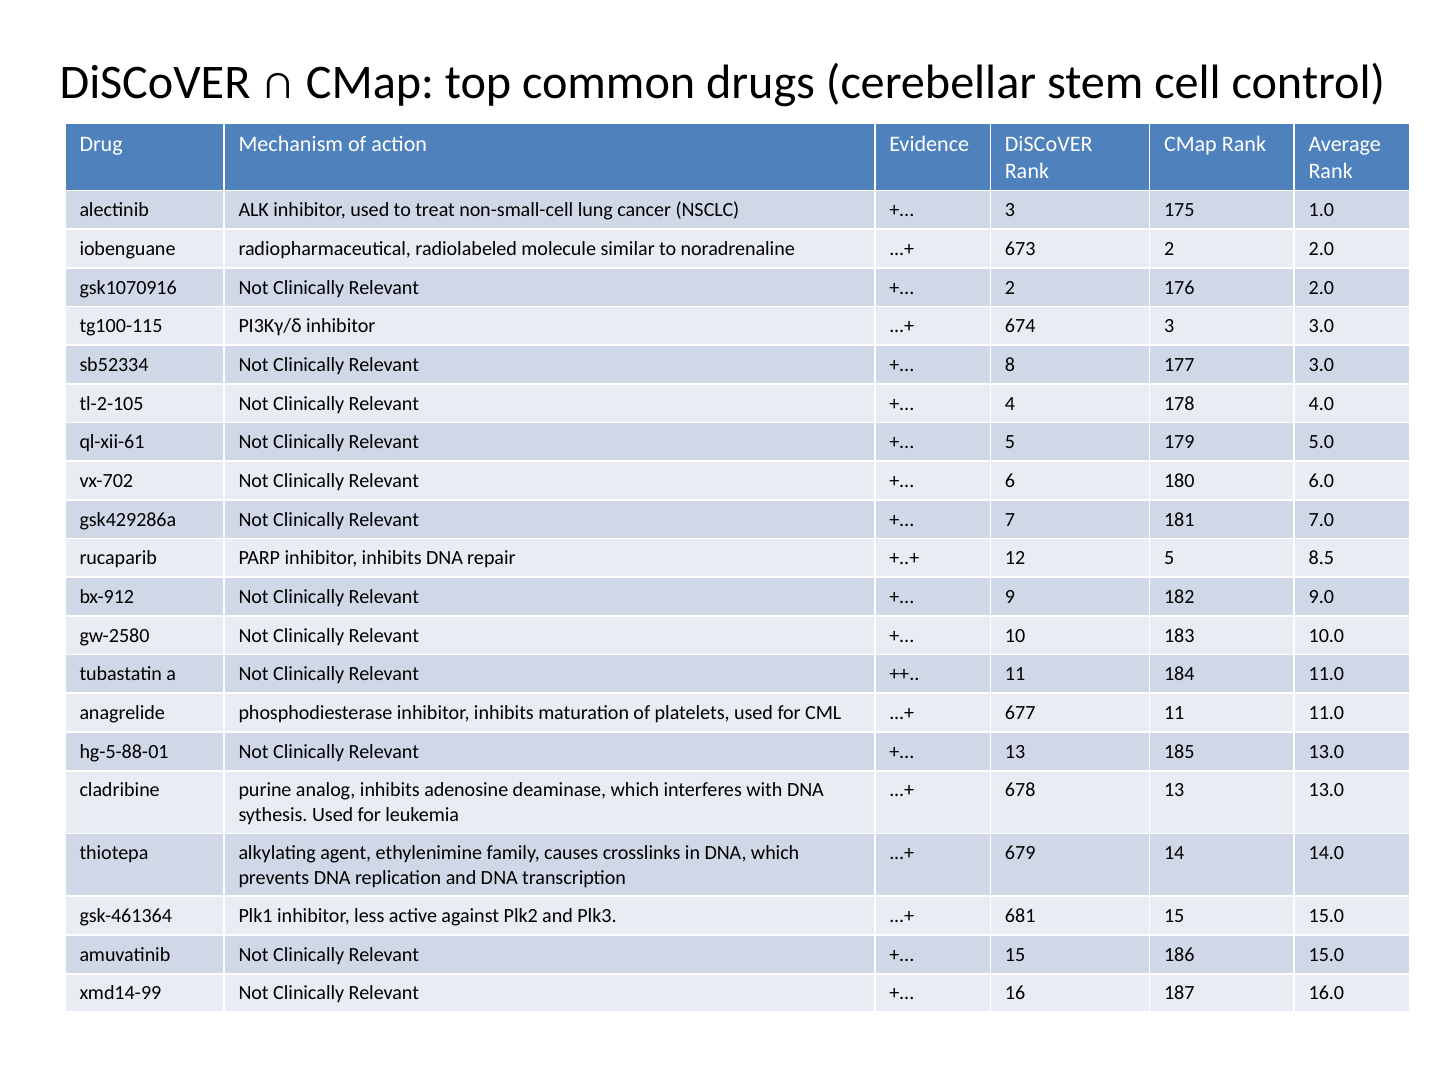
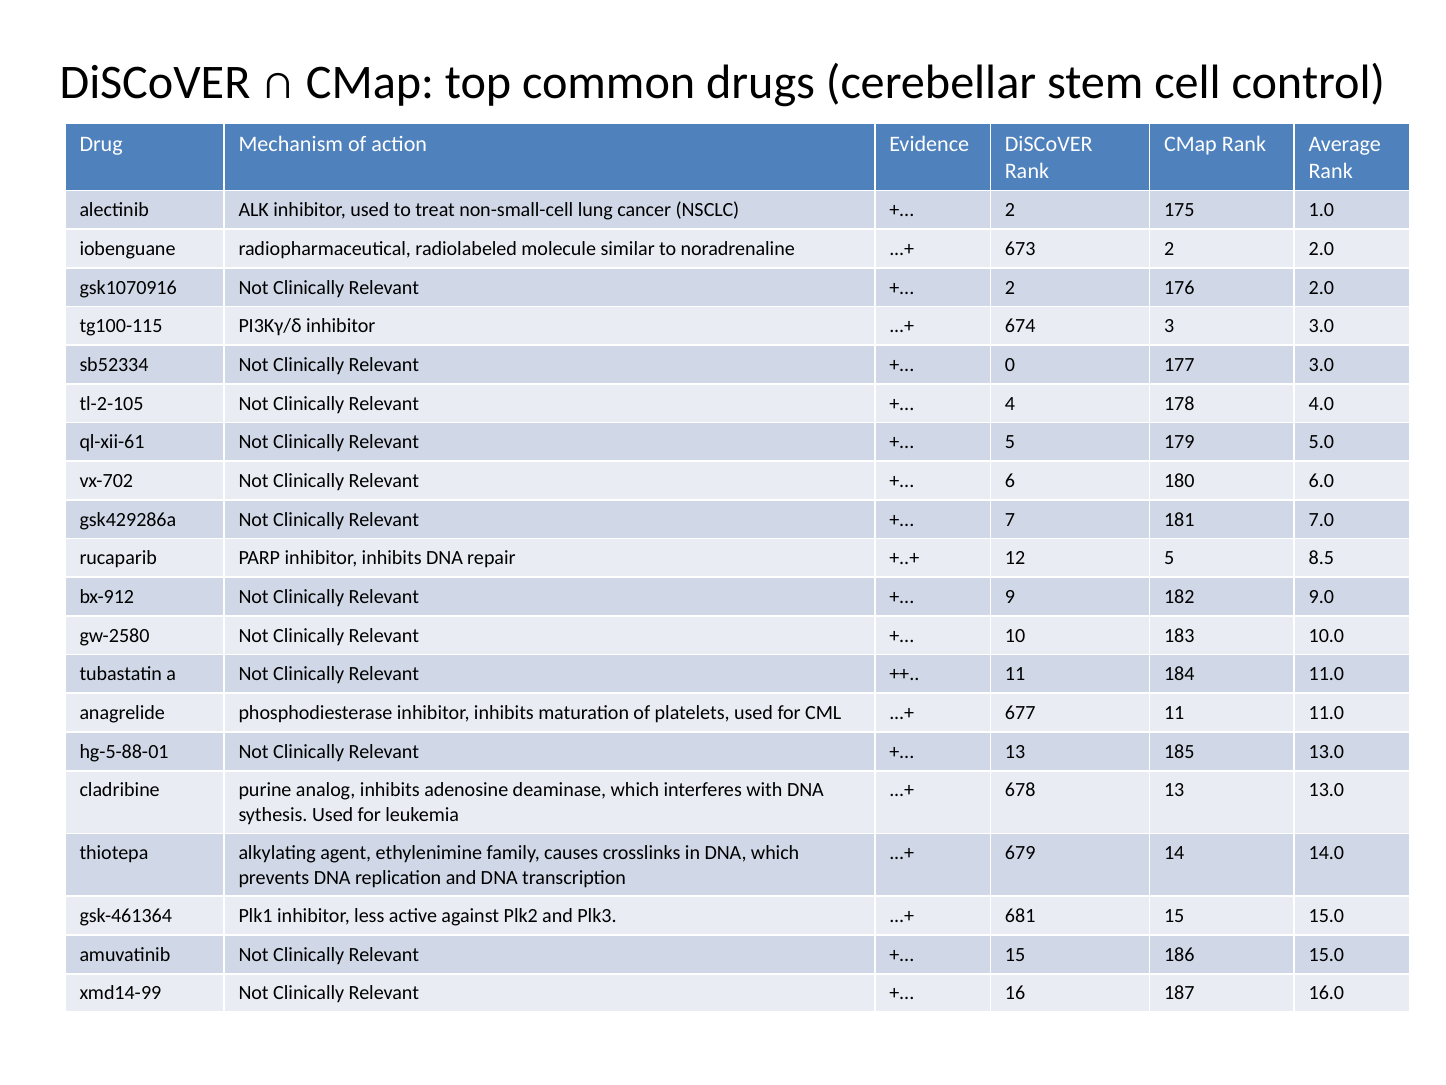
3: 3 -> 2 (1010, 210)
8: 8 -> 0 (1010, 365)
